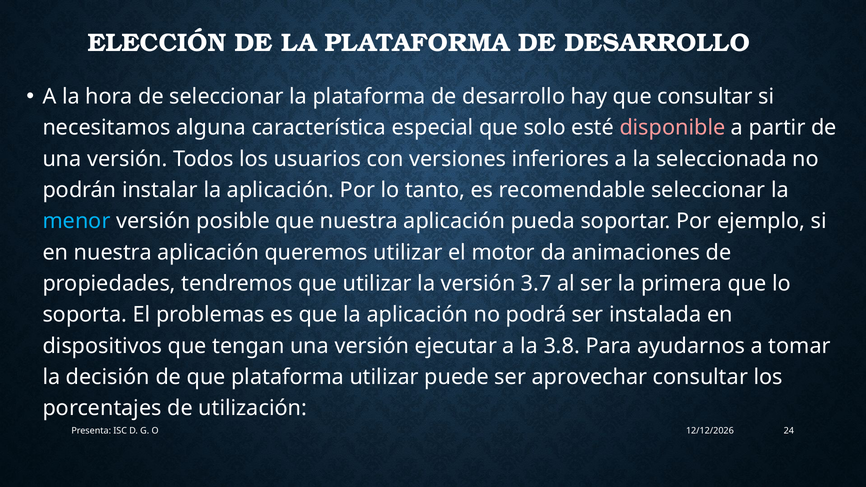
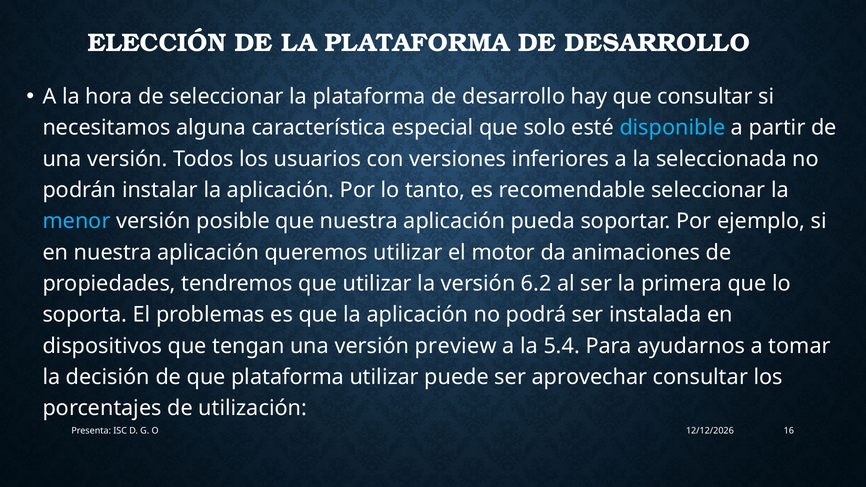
disponible colour: pink -> light blue (672, 128)
3.7: 3.7 -> 6.2 (536, 284)
ejecutar: ejecutar -> preview (456, 346)
3.8: 3.8 -> 5.4 (562, 346)
24: 24 -> 16 (789, 431)
